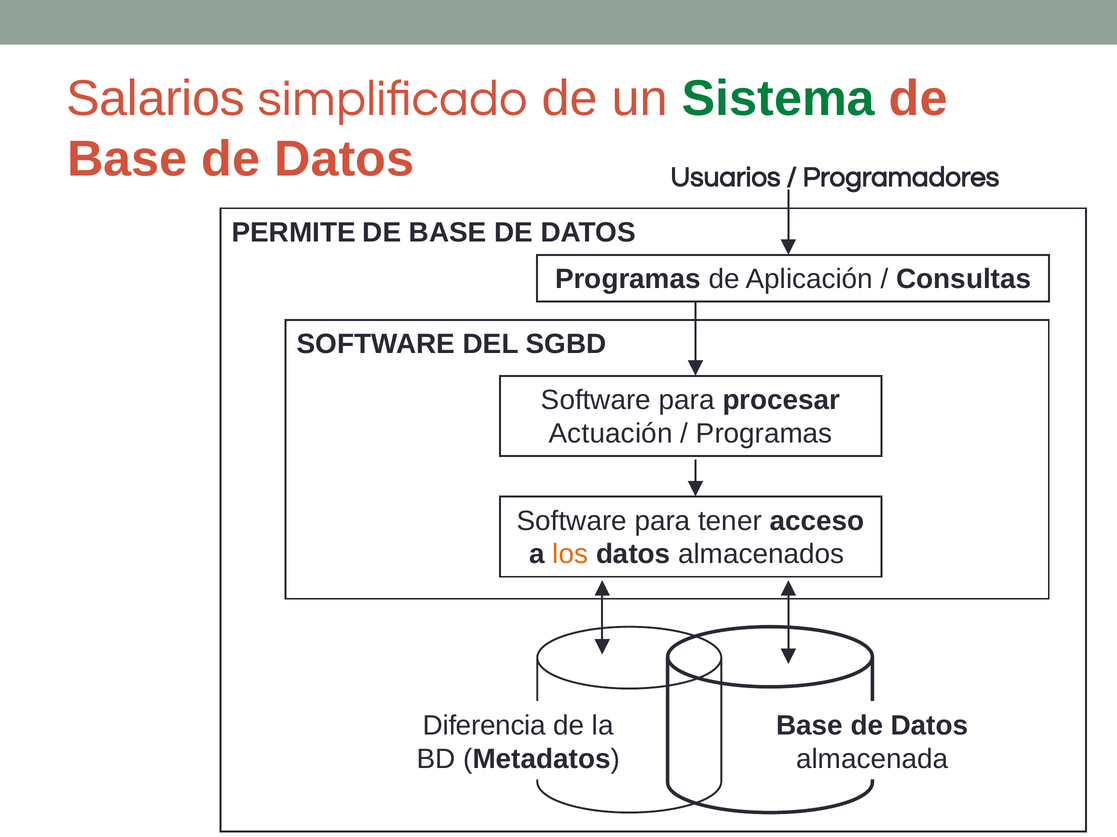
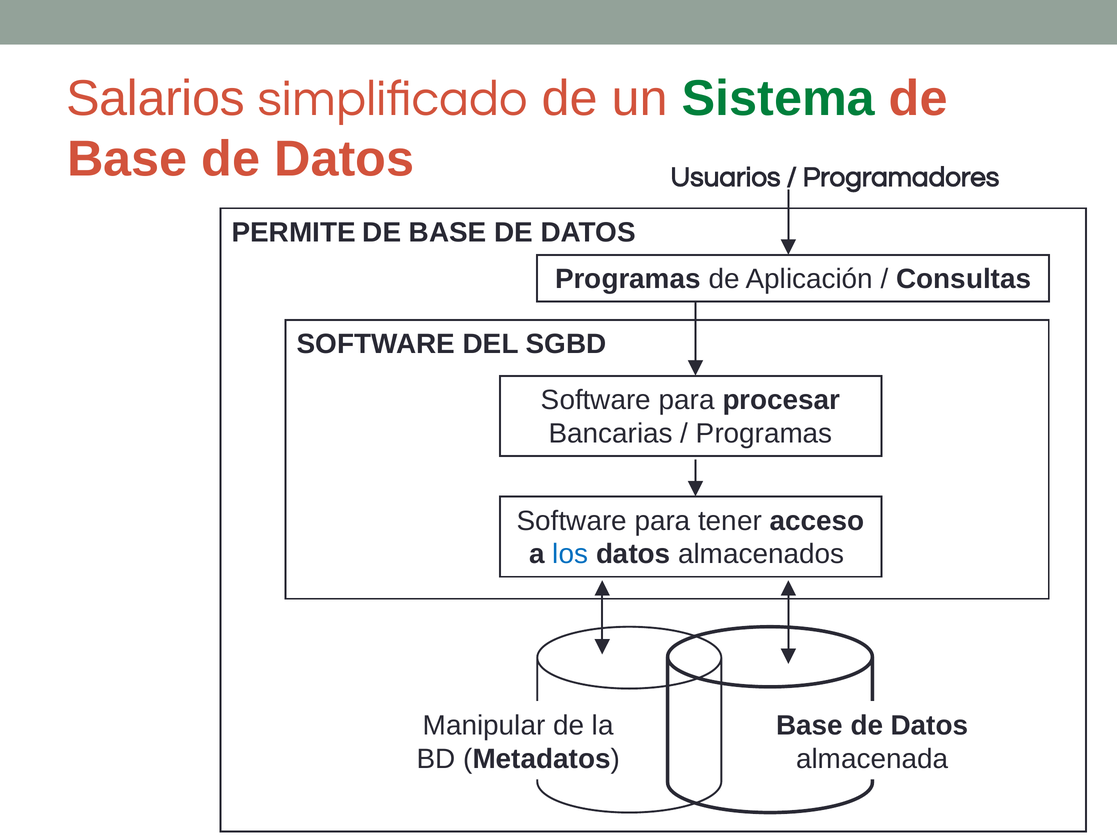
Actuación: Actuación -> Bancarias (611, 434)
los colour: orange -> blue (570, 555)
Diferencia: Diferencia -> Manipular (484, 726)
